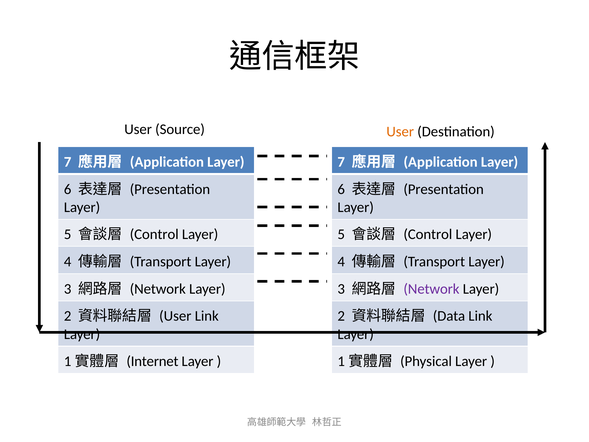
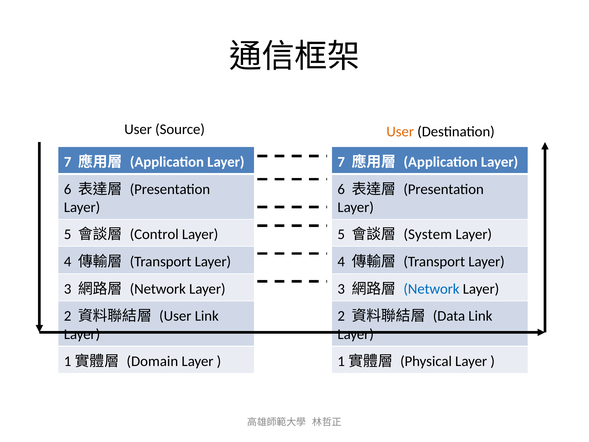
Control: Control -> System (428, 234)
Network colour: purple -> blue (431, 289)
Internet: Internet -> Domain (152, 361)
